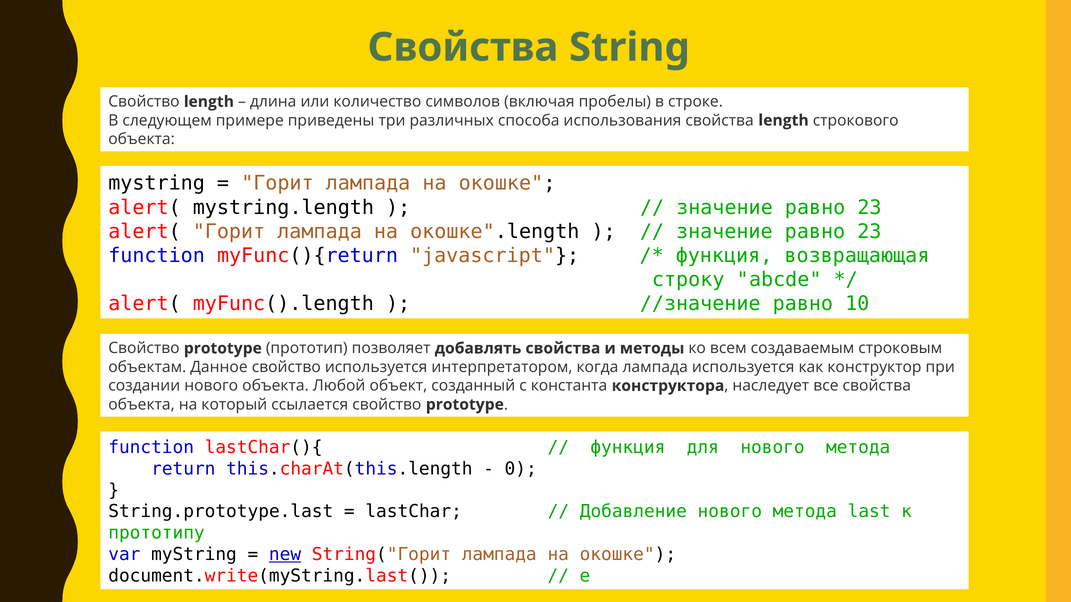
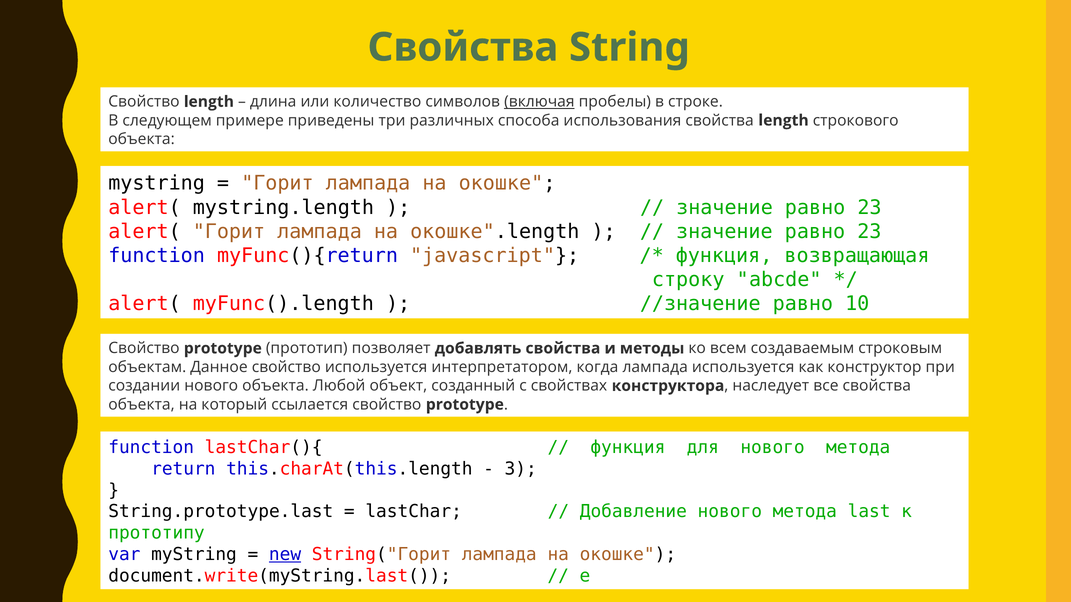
включая underline: none -> present (539, 102)
константа: константа -> свойствах (569, 386)
0: 0 -> 3 (521, 469)
